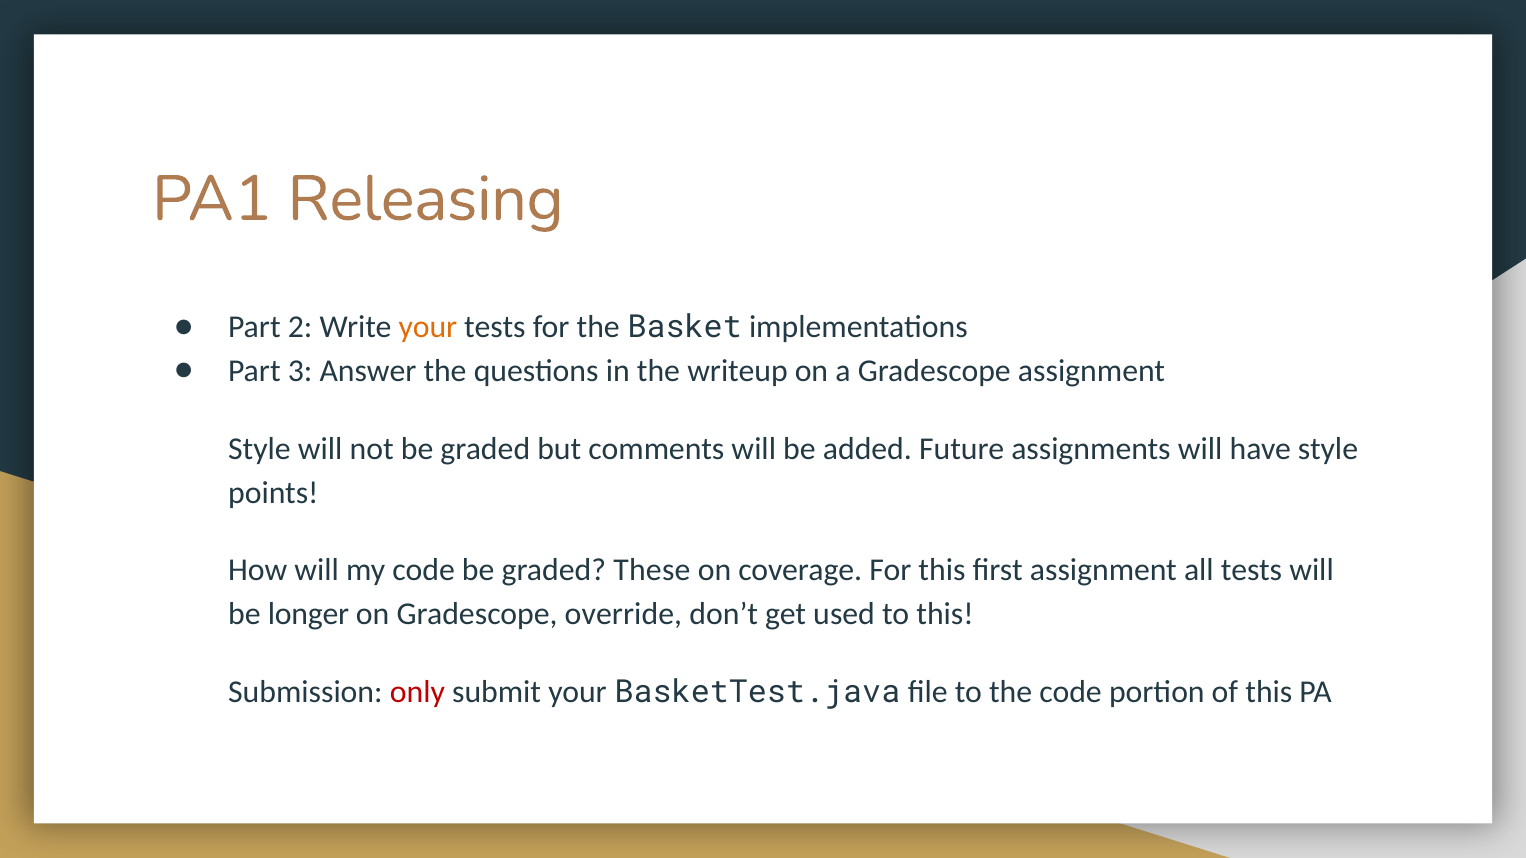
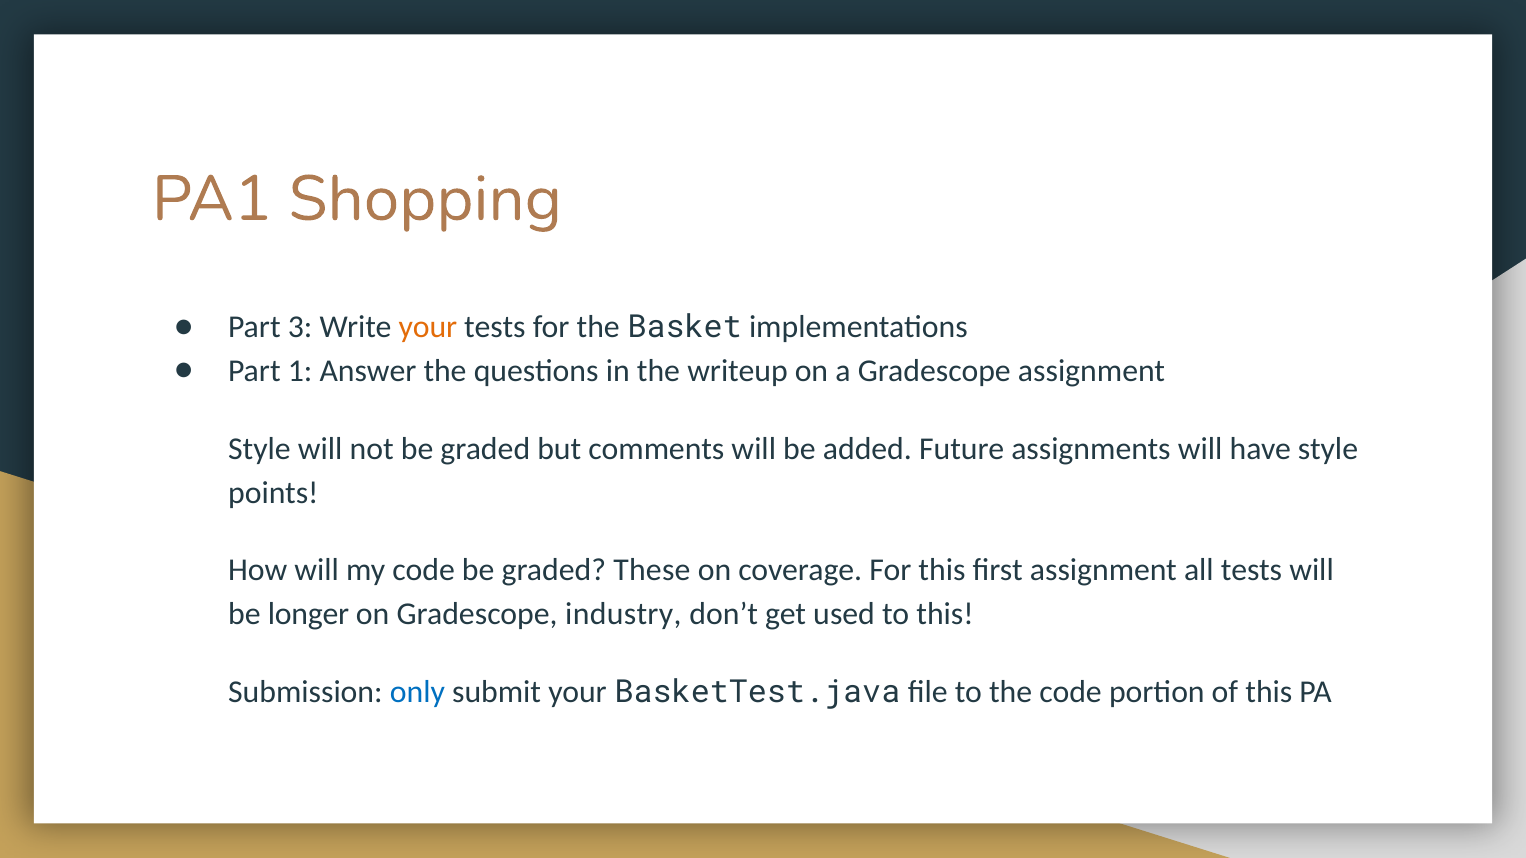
Releasing: Releasing -> Shopping (425, 199)
2: 2 -> 3 (300, 328)
3: 3 -> 1 (300, 371)
override: override -> industry (623, 615)
only colour: red -> blue (417, 692)
